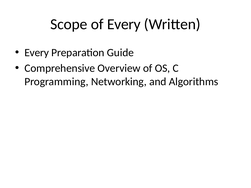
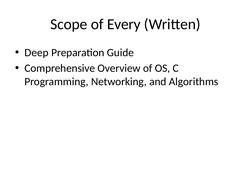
Every: Every -> Deep (37, 53)
